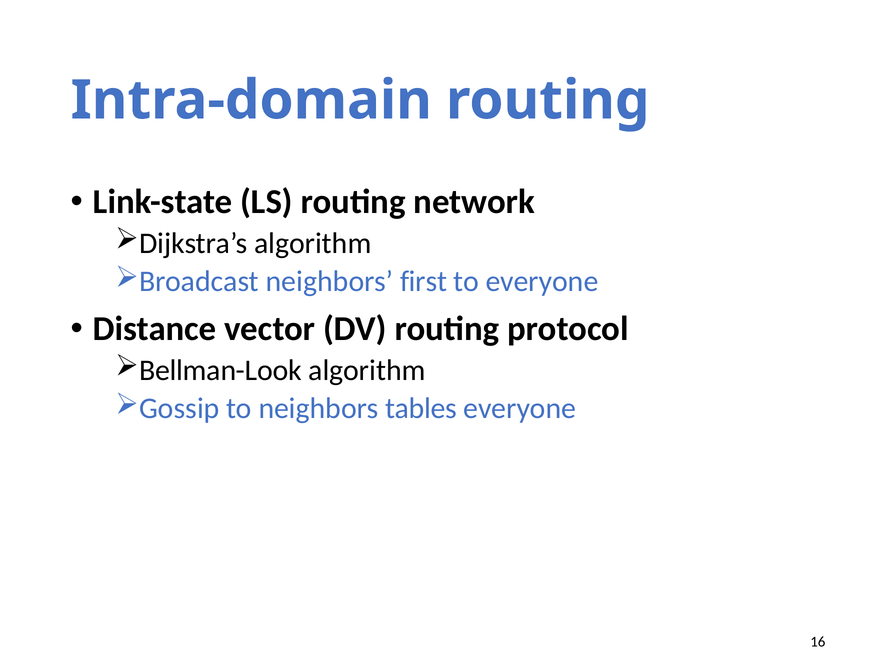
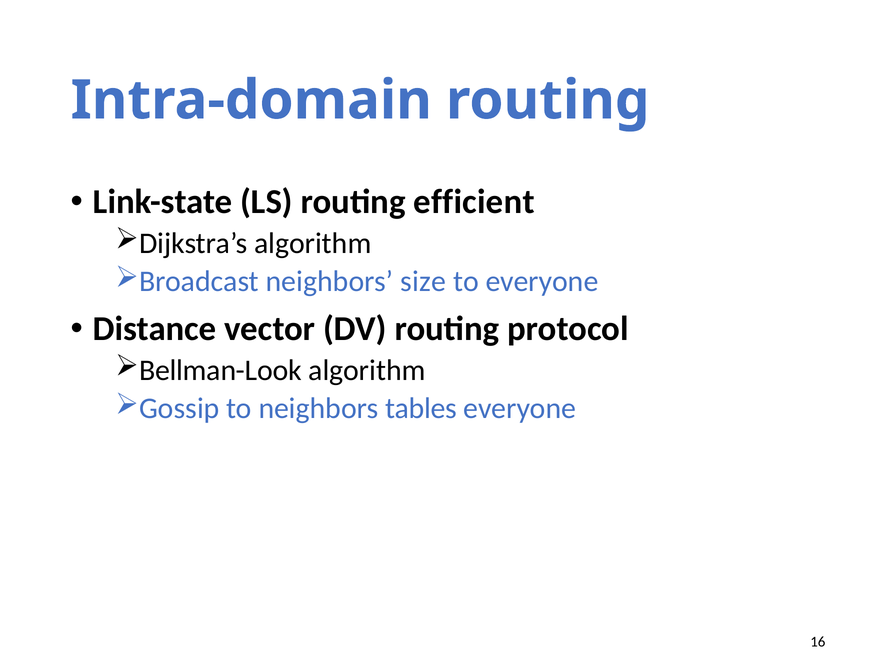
network: network -> efficient (474, 202)
first: first -> size (423, 282)
